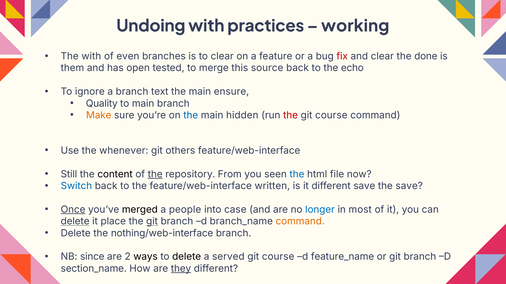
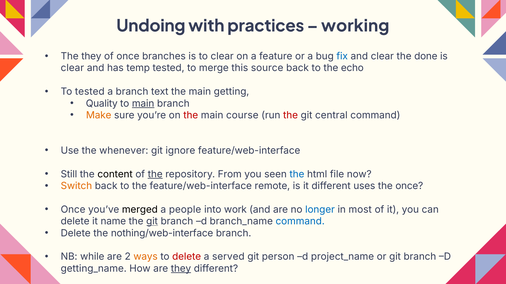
The with: with -> they (91, 56)
of even: even -> once (128, 56)
fix colour: red -> blue (342, 56)
them: them -> clear (72, 68)
open: open -> temp (138, 68)
To ignore: ignore -> tested (90, 92)
ensure: ensure -> getting (232, 92)
main underline: none -> present (143, 104)
the colour: blue -> red (191, 115)
hidden: hidden -> course (242, 115)
course: course -> central (331, 115)
others: others -> ignore (180, 151)
Switch colour: blue -> orange (76, 186)
written: written -> remote (272, 186)
different save: save -> uses (364, 186)
the save: save -> once (409, 186)
Once underline: present -> none (73, 210)
case: case -> work (235, 210)
delete underline: present -> none (75, 222)
place: place -> name (113, 222)
command colour: orange -> blue (300, 222)
since: since -> while (92, 257)
ways colour: black -> orange (146, 257)
delete colour: black -> red (187, 257)
course: course -> person (278, 257)
feature_name: feature_name -> project_name (342, 257)
section_name: section_name -> getting_name (94, 269)
